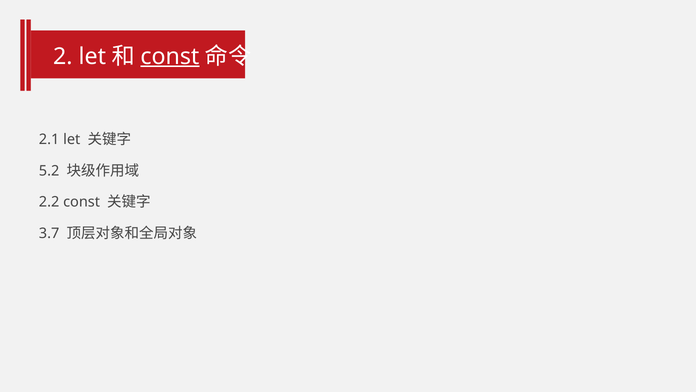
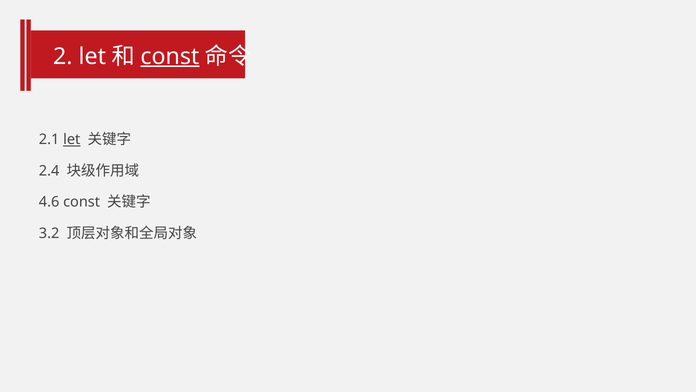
let underline: none -> present (72, 139)
5.2: 5.2 -> 2.4 (49, 171)
2.2: 2.2 -> 4.6 (49, 202)
3.7: 3.7 -> 3.2 (49, 233)
